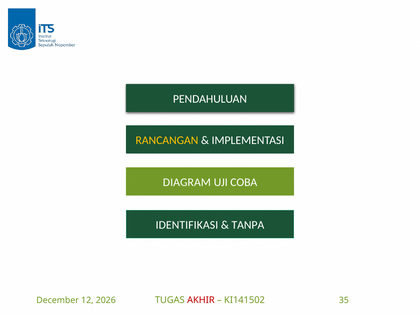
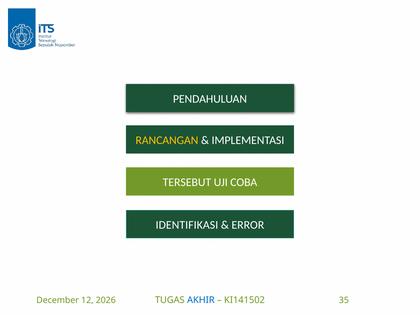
DIAGRAM: DIAGRAM -> TERSEBUT (187, 182)
TANPA: TANPA -> ERROR (248, 225)
AKHIR colour: red -> blue (201, 300)
